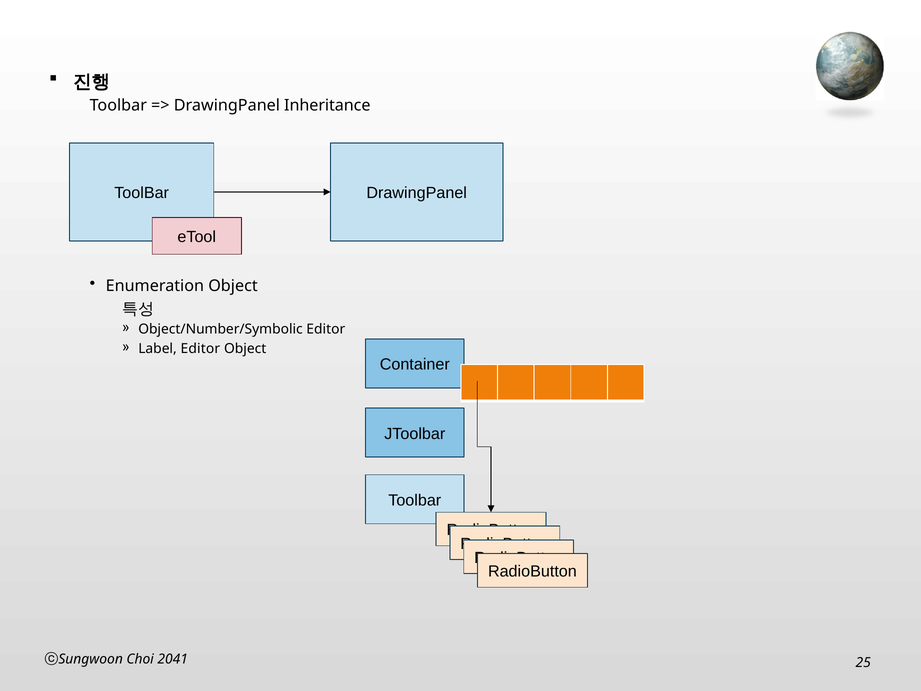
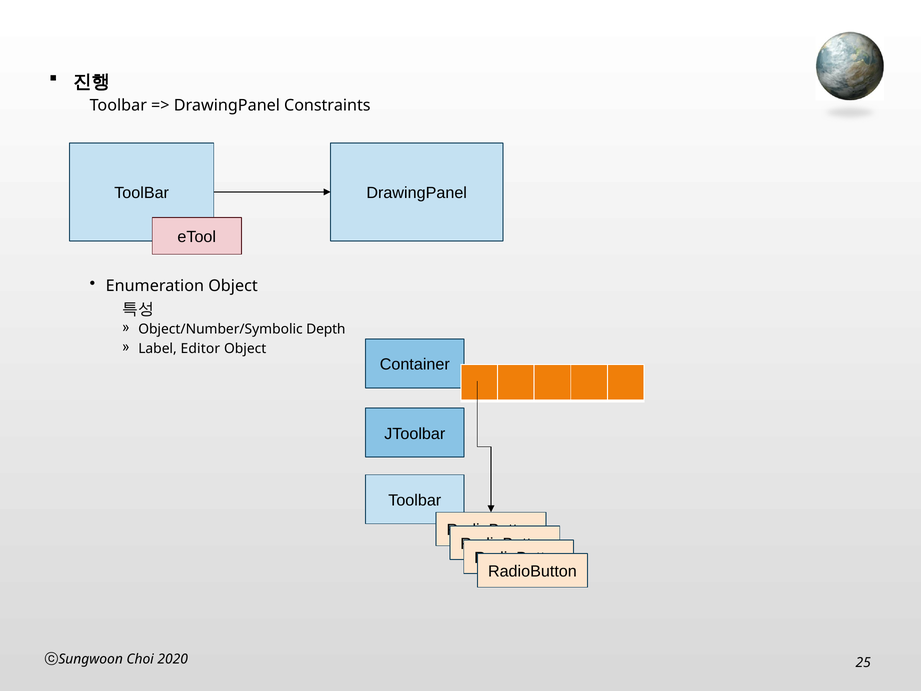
Inheritance: Inheritance -> Constraints (327, 105)
Object/Number/Symbolic Editor: Editor -> Depth (326, 329)
2041: 2041 -> 2020 (173, 659)
